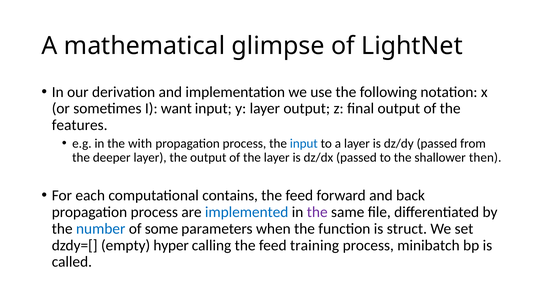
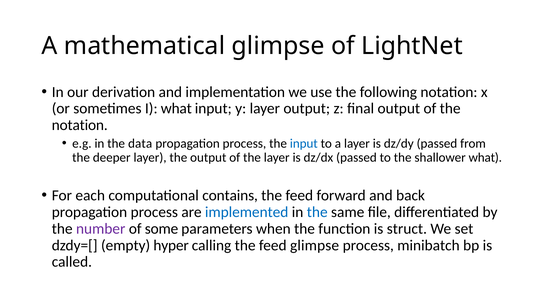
I want: want -> what (176, 108)
features: features -> notation (80, 125)
with: with -> data (140, 143)
shallower then: then -> what (485, 157)
the colour: purple -> blue (317, 212)
number colour: blue -> purple (101, 228)
feed training: training -> glimpse (315, 245)
